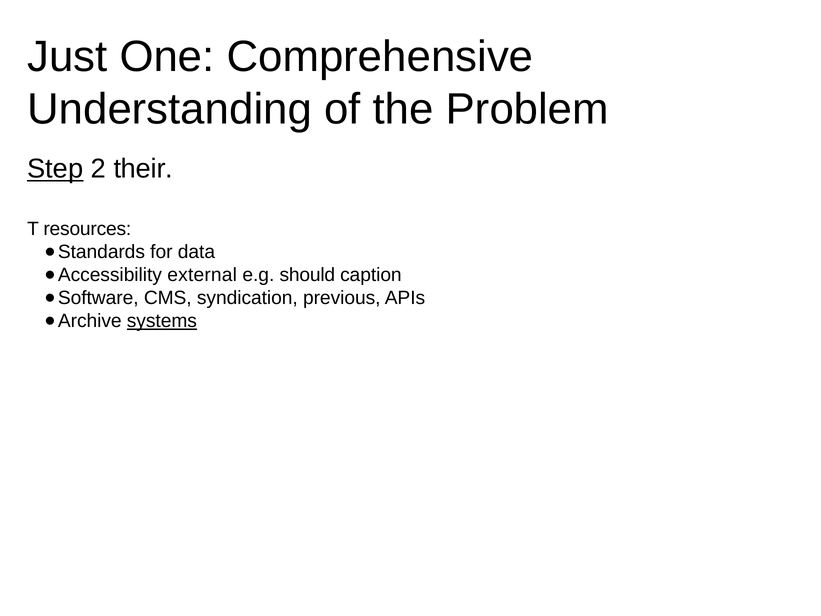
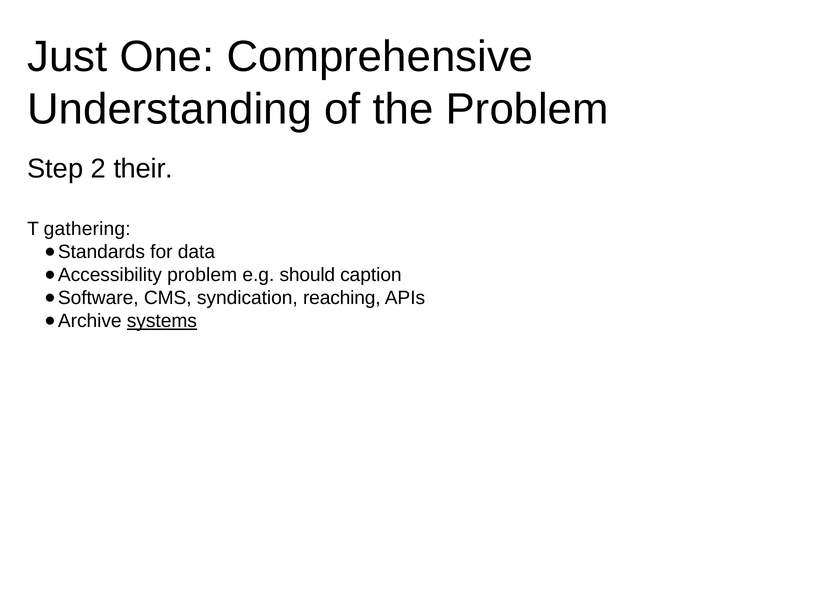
Step underline: present -> none (55, 169)
resources: resources -> gathering (87, 229)
external: external -> problem (202, 275)
previous: previous -> reaching (342, 298)
